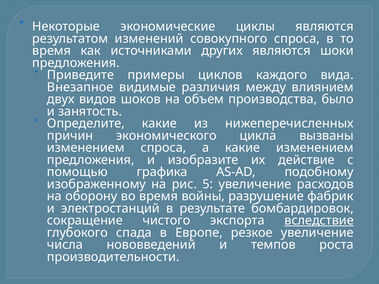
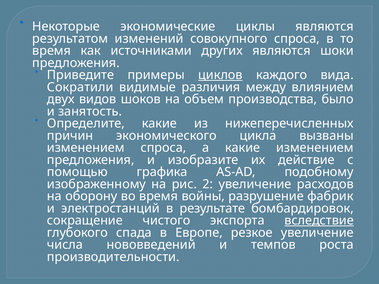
циклов underline: none -> present (220, 75)
Внезапное: Внезапное -> Сократили (80, 87)
5: 5 -> 2 (208, 184)
